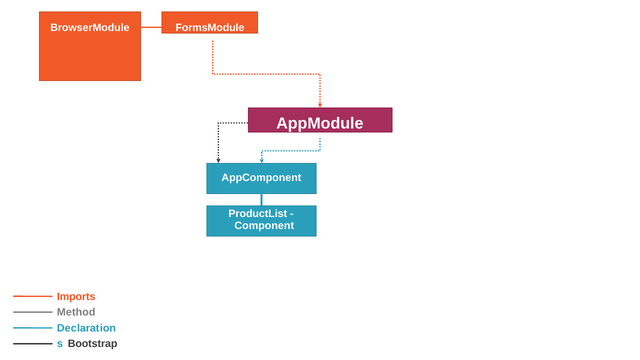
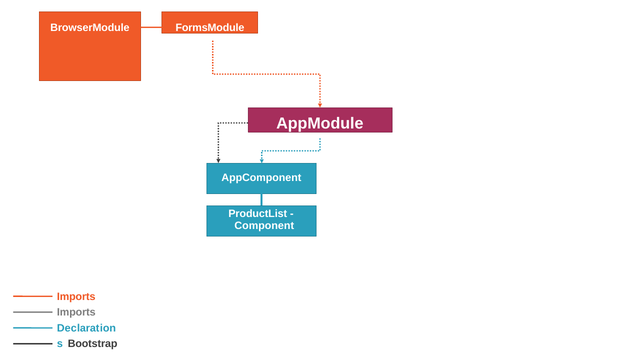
Method: Method -> Imports (76, 312)
